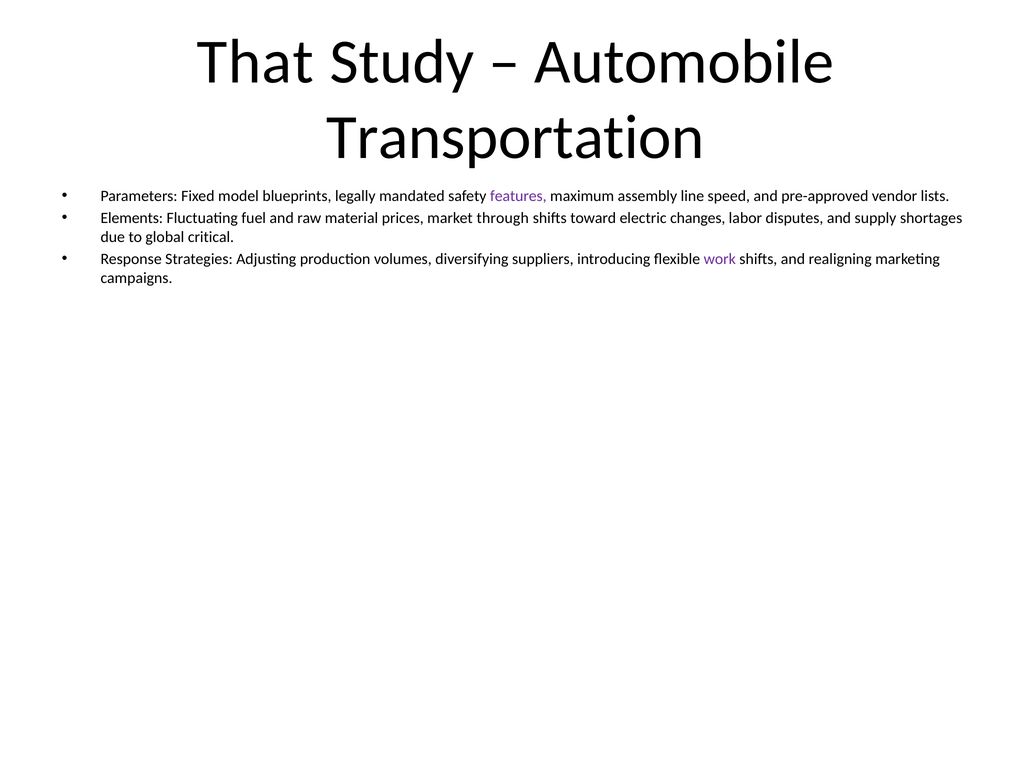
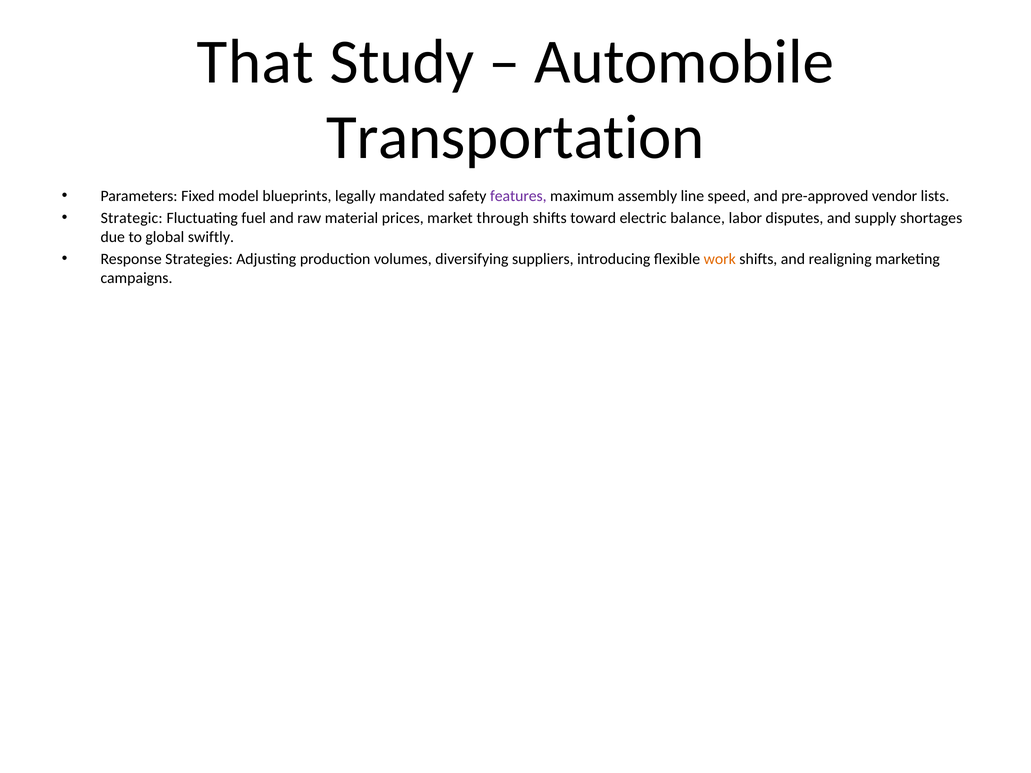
Elements: Elements -> Strategic (132, 218)
changes: changes -> balance (698, 218)
critical: critical -> swiftly (211, 237)
work colour: purple -> orange (720, 259)
